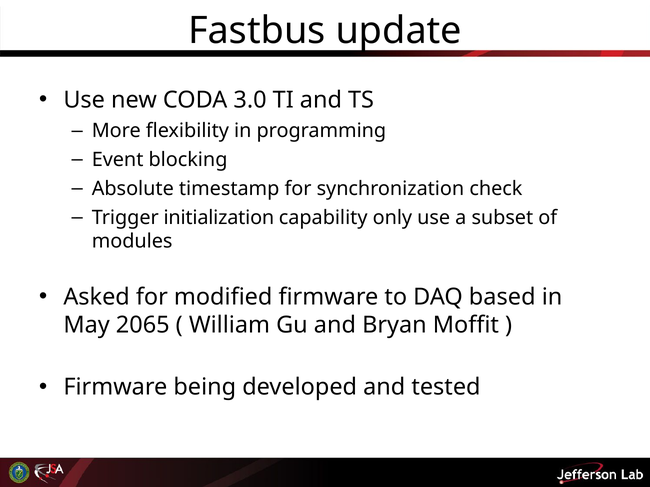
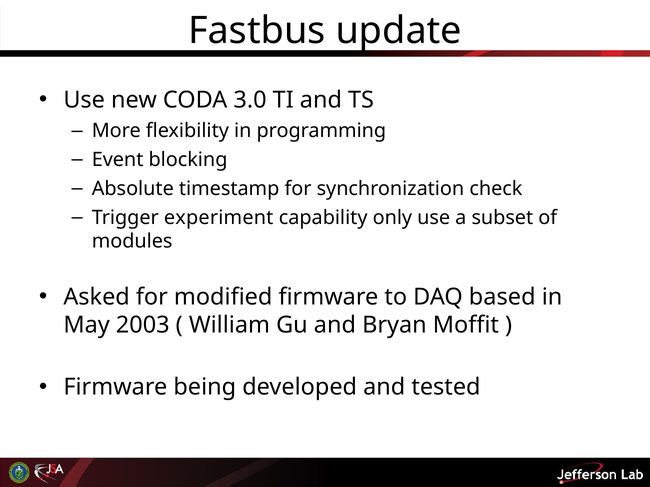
initialization: initialization -> experiment (219, 218)
2065: 2065 -> 2003 (143, 326)
